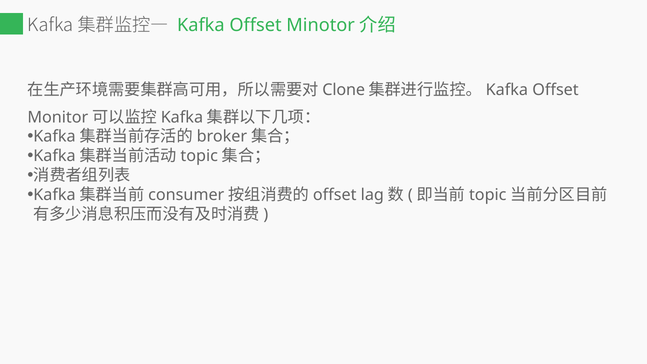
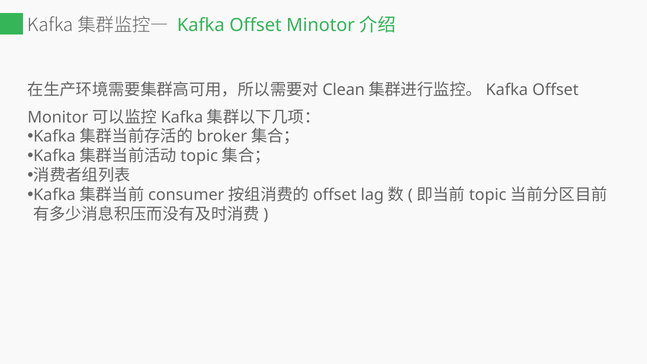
Clone: Clone -> Clean (344, 90)
